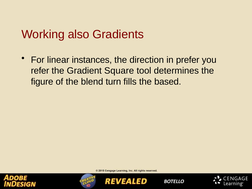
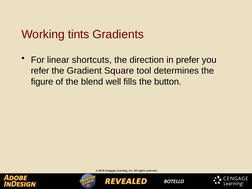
also: also -> tints (79, 34)
instances: instances -> shortcuts (92, 60)
turn: turn -> well (113, 82)
based: based -> button (168, 82)
